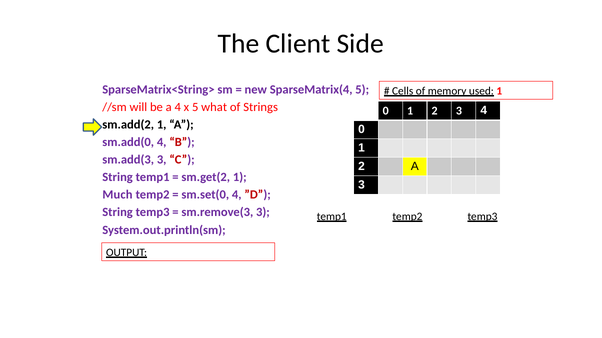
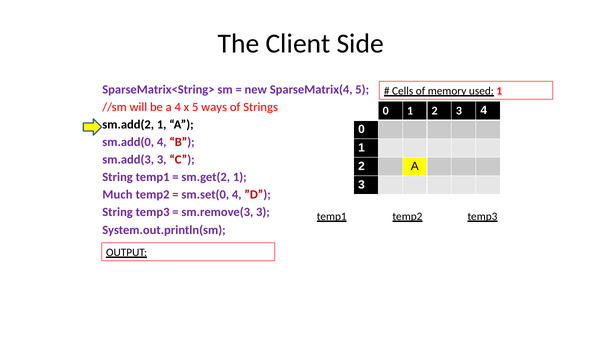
what: what -> ways (214, 107)
